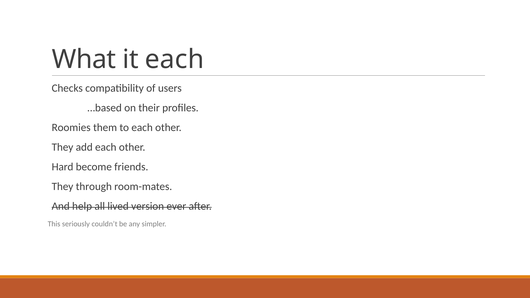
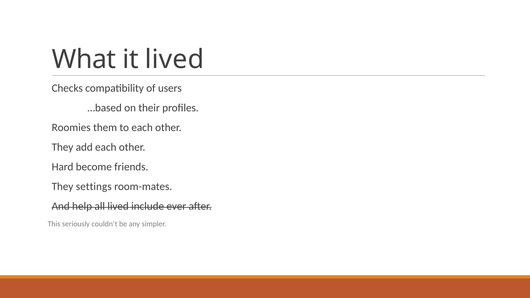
it each: each -> lived (174, 59)
through: through -> settings (94, 186)
version: version -> include (148, 206)
